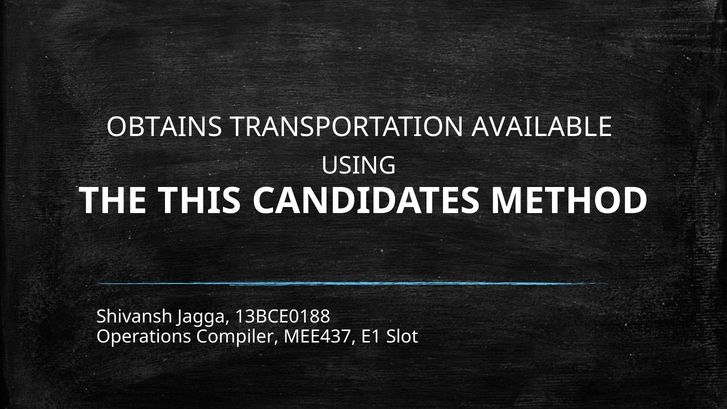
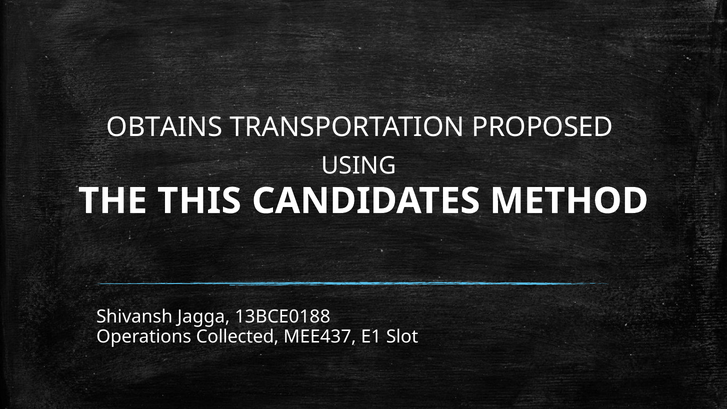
AVAILABLE: AVAILABLE -> PROPOSED (543, 127)
Compiler: Compiler -> Collected (237, 336)
